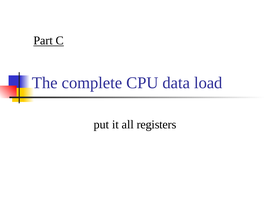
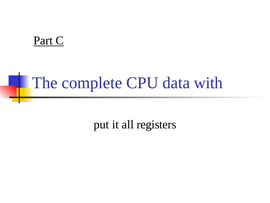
load: load -> with (208, 83)
